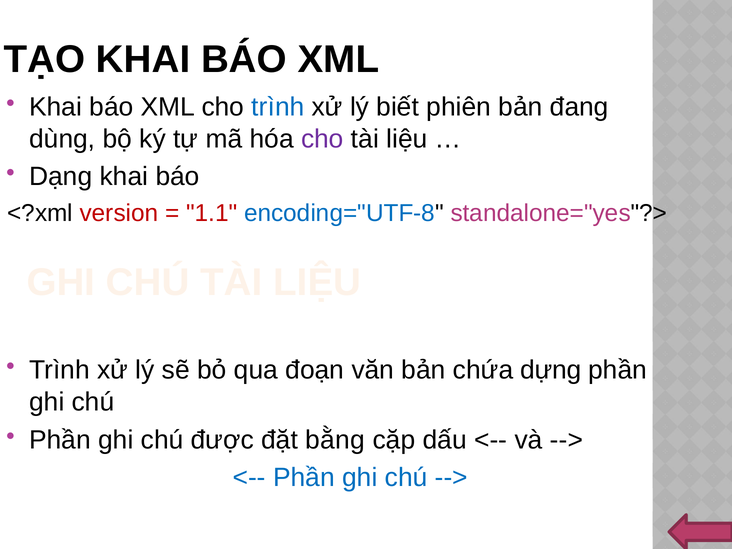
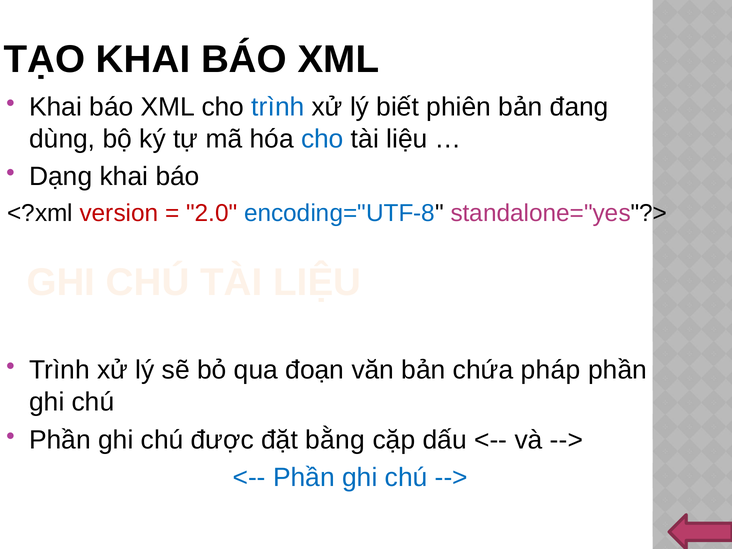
cho colour: purple -> blue (322, 139)
1.1: 1.1 -> 2.0 (212, 213)
dựng: dựng -> pháp (551, 370)
